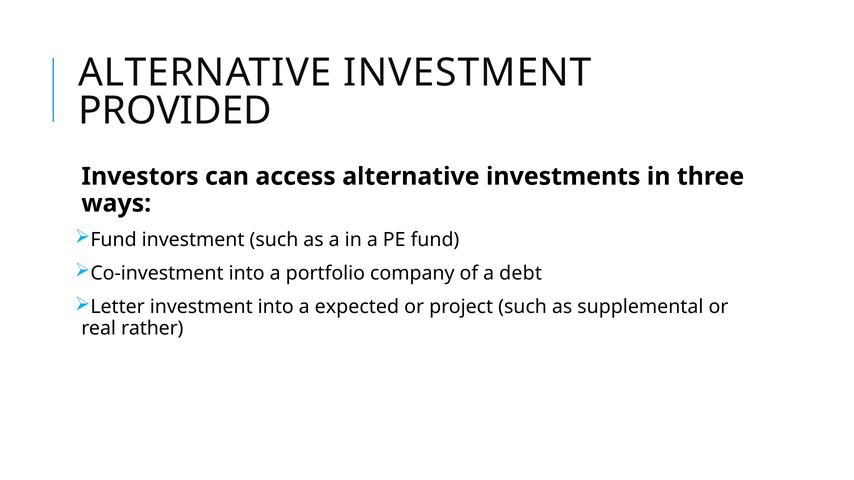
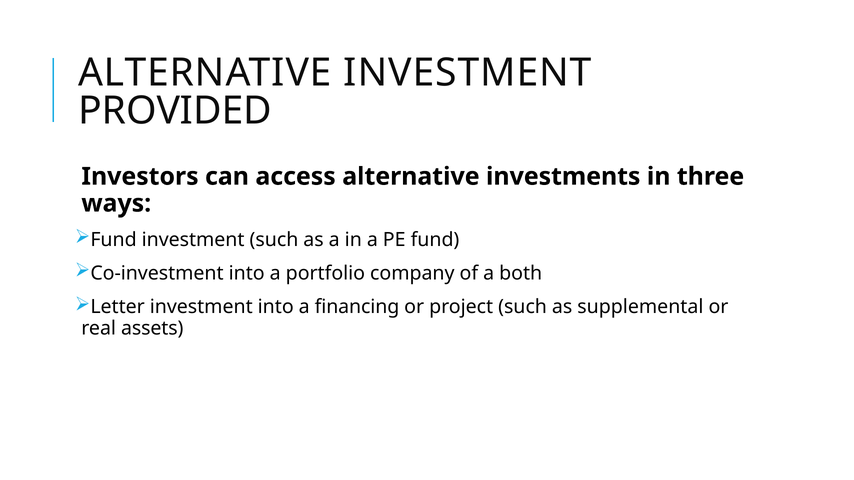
debt: debt -> both (521, 274)
expected: expected -> financing (357, 307)
rather: rather -> assets (152, 328)
